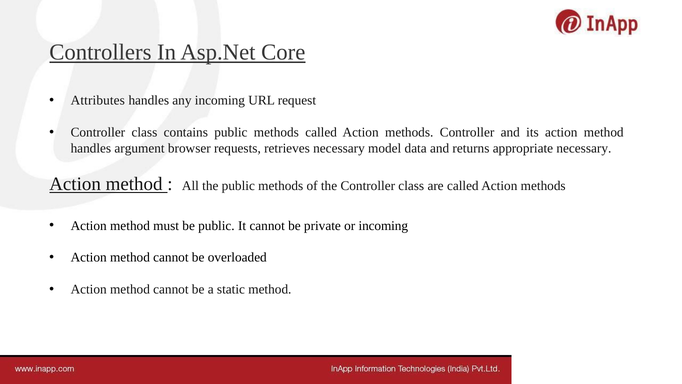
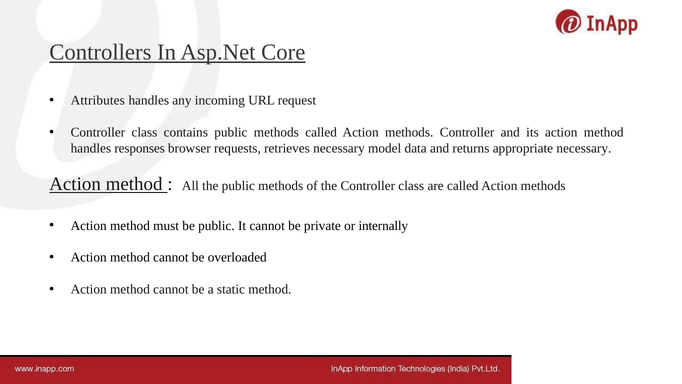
argument: argument -> responses (140, 148)
or incoming: incoming -> internally (383, 225)
